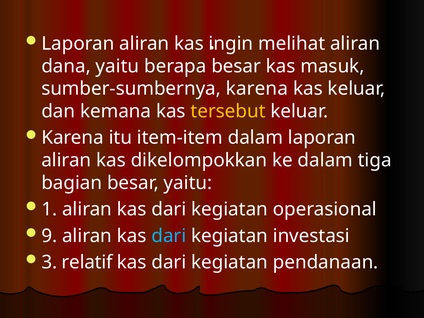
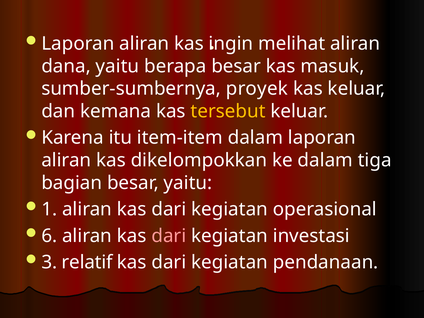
sumber-sumbernya karena: karena -> proyek (257, 89)
9: 9 -> 6 (49, 236)
dari colour: light blue -> pink (169, 236)
